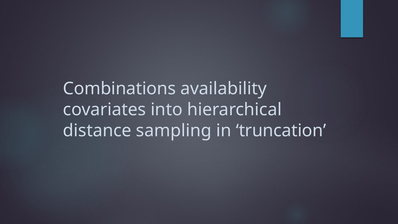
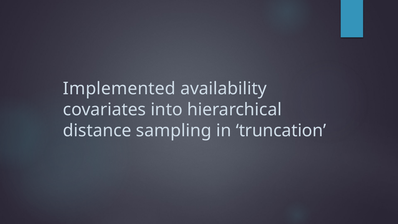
Combinations: Combinations -> Implemented (119, 89)
